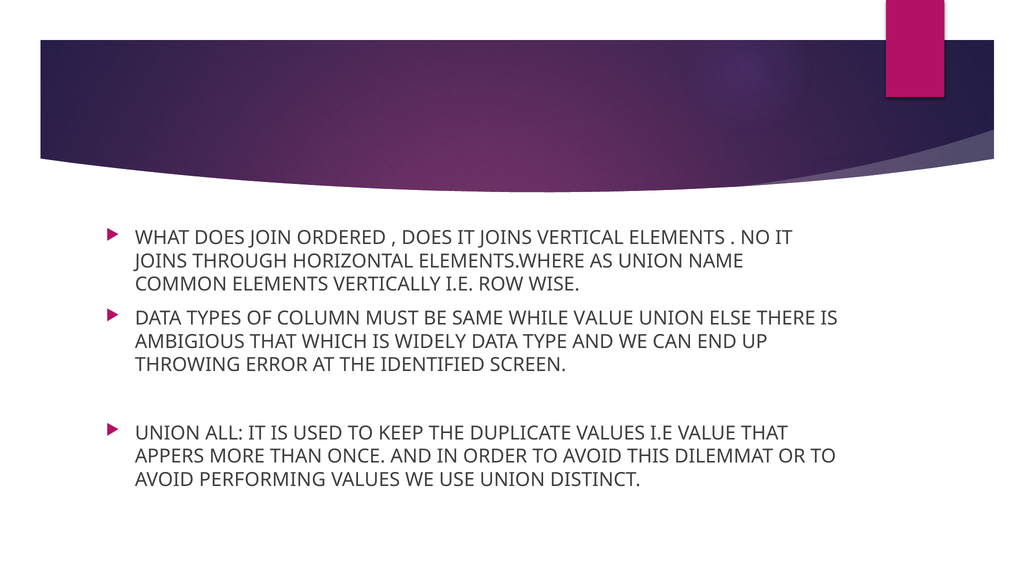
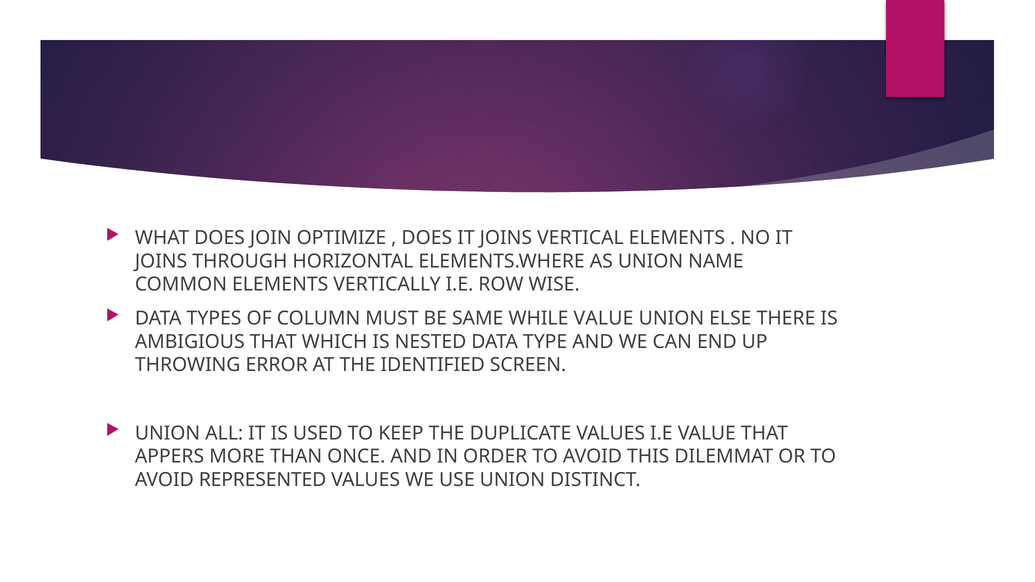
ORDERED: ORDERED -> OPTIMIZE (341, 238)
WIDELY: WIDELY -> NESTED (431, 342)
PERFORMING: PERFORMING -> REPRESENTED (263, 480)
